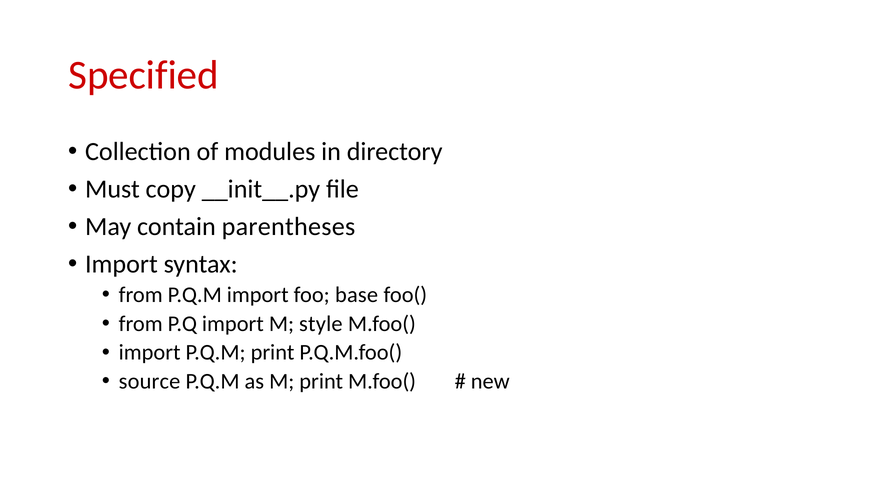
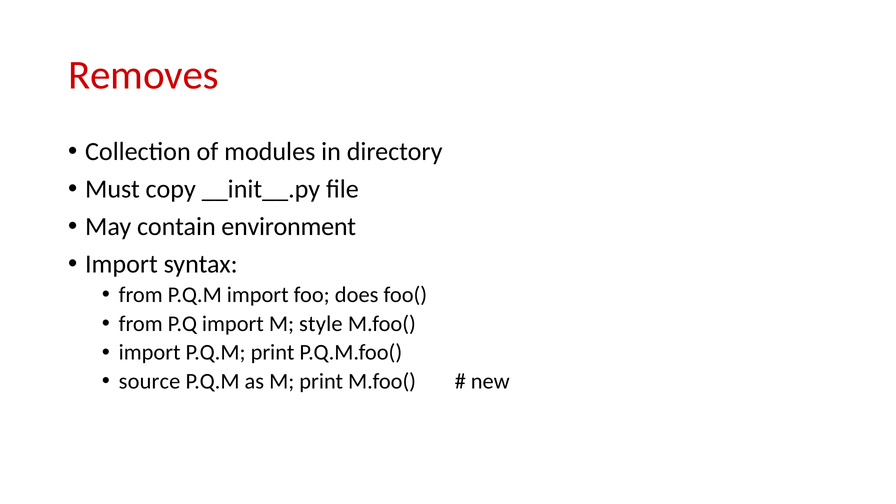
Specified: Specified -> Removes (144, 75)
parentheses: parentheses -> environment (289, 226)
base: base -> does (357, 295)
